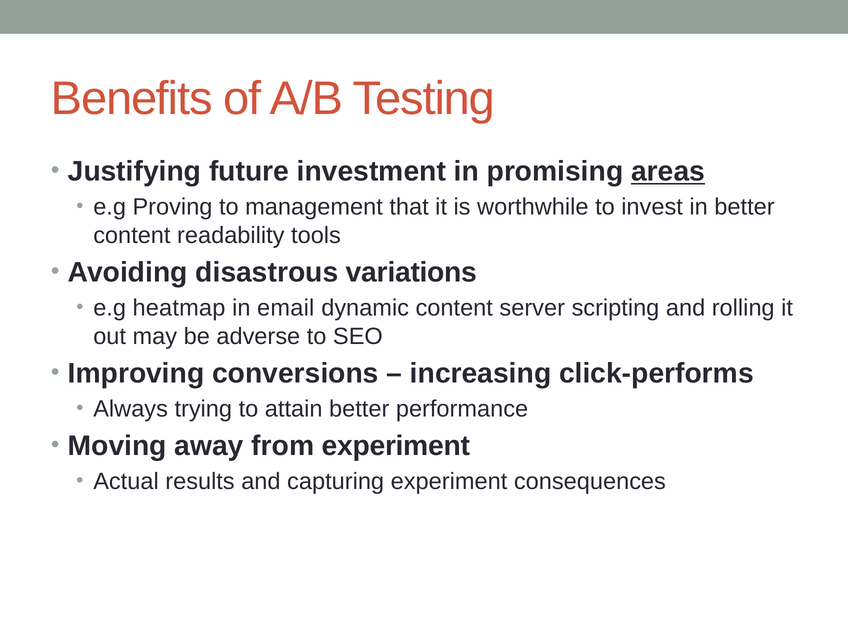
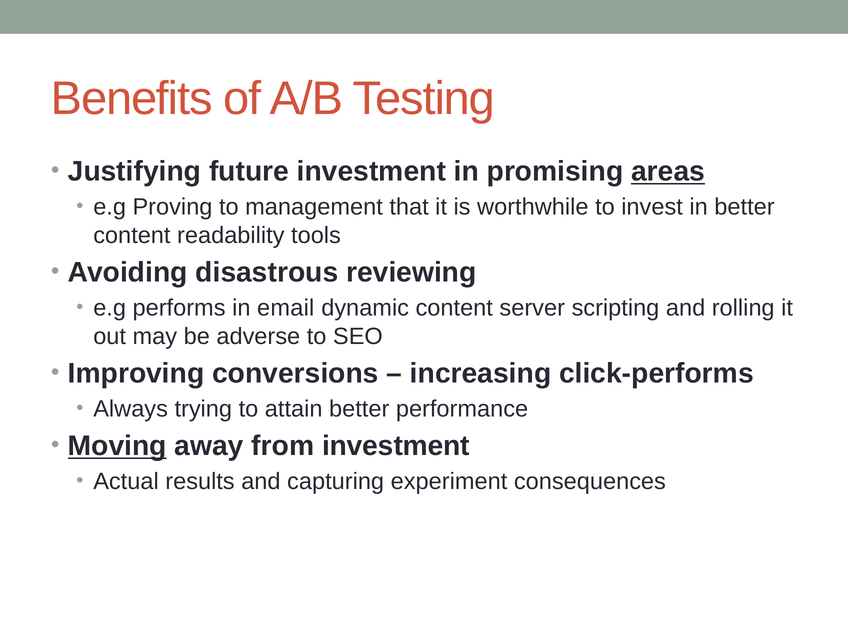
variations: variations -> reviewing (411, 272)
heatmap: heatmap -> performs (179, 308)
Moving underline: none -> present (117, 446)
from experiment: experiment -> investment (396, 446)
